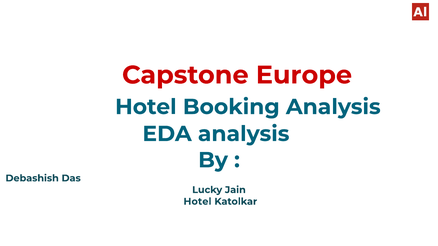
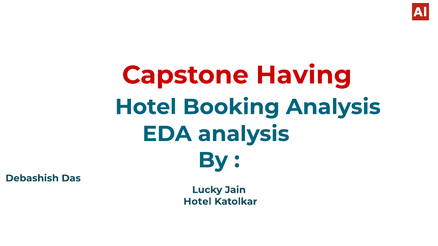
Europe: Europe -> Having (304, 75)
